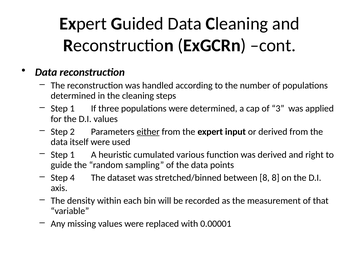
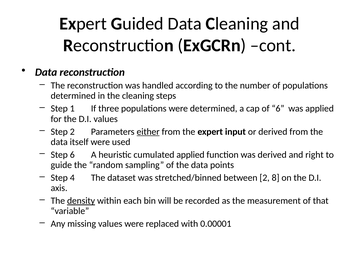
of 3: 3 -> 6 (278, 108)
1: 1 -> 6 (72, 154)
cumulated various: various -> applied (190, 154)
between 8: 8 -> 2 (265, 177)
density underline: none -> present (81, 200)
